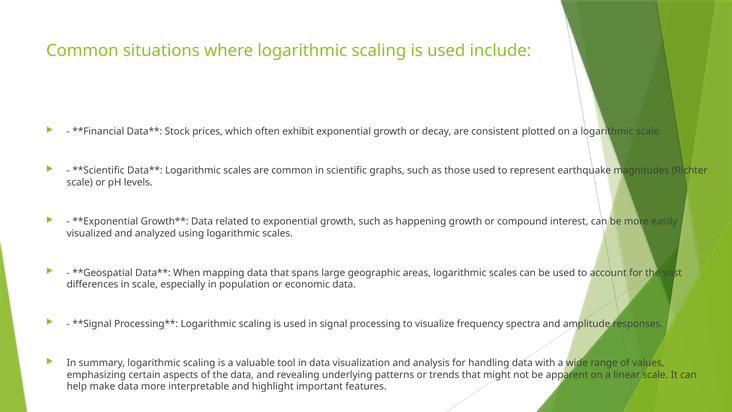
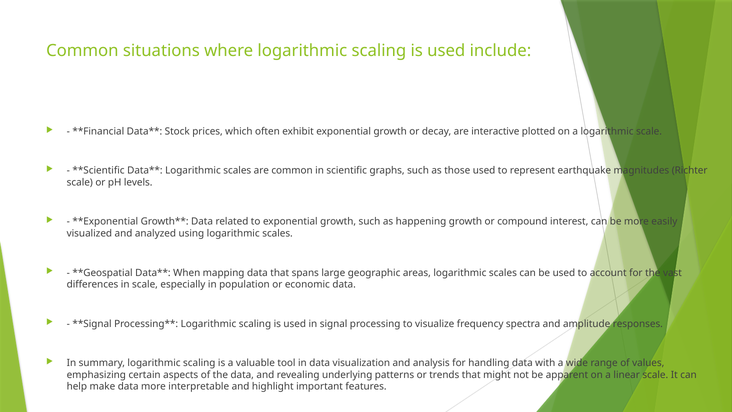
consistent: consistent -> interactive (495, 132)
